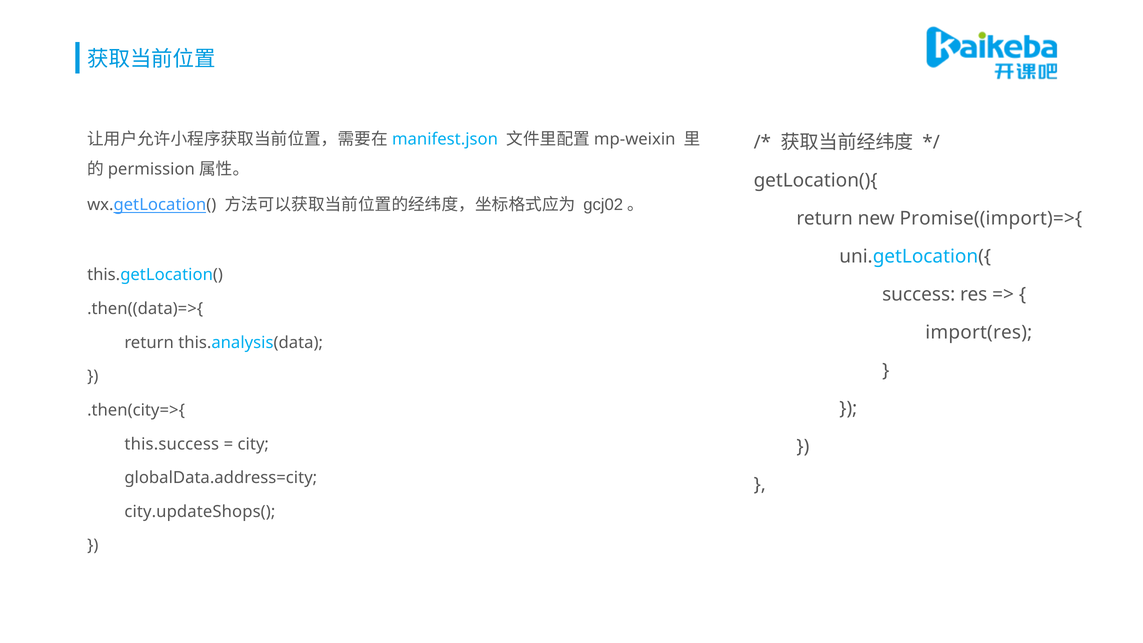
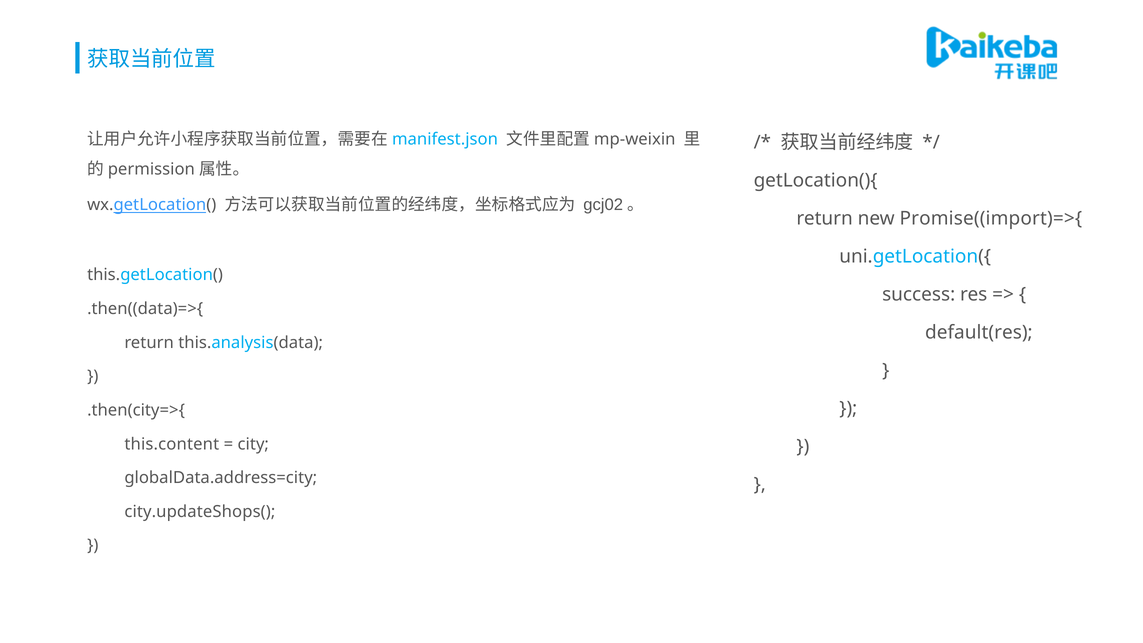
import(res: import(res -> default(res (979, 332)
this.success: this.success -> this.content (172, 444)
